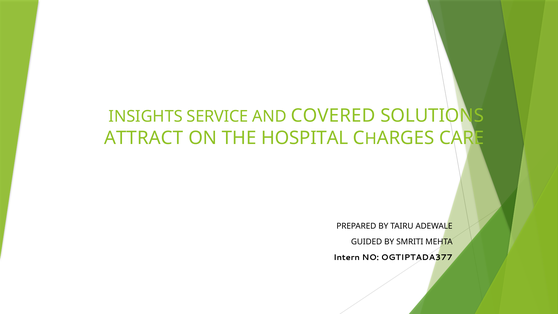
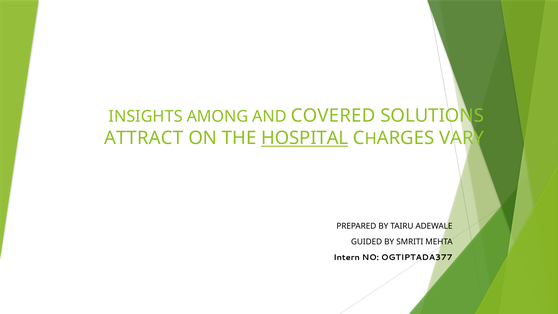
SERVICE: SERVICE -> AMONG (217, 117)
HOSPITAL underline: none -> present (305, 138)
CARE: CARE -> VARY (462, 138)
